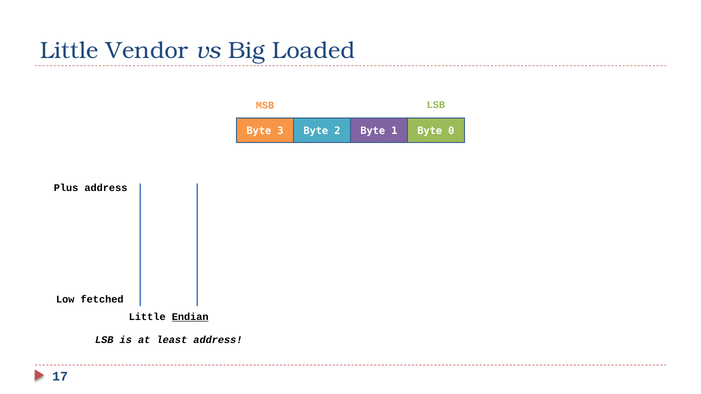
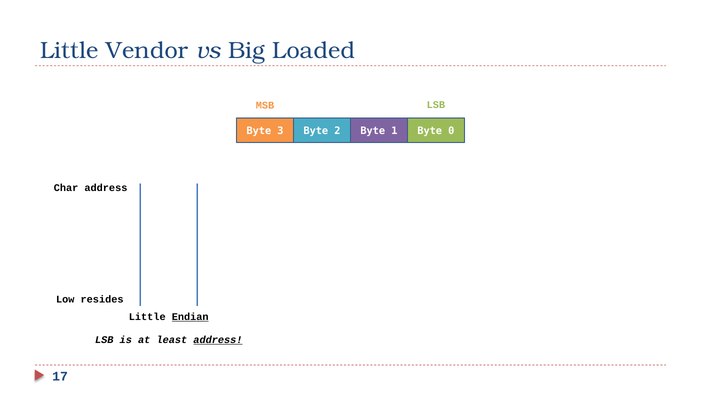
Plus: Plus -> Char (66, 188)
fetched: fetched -> resides (102, 299)
address underline: none -> present (218, 340)
